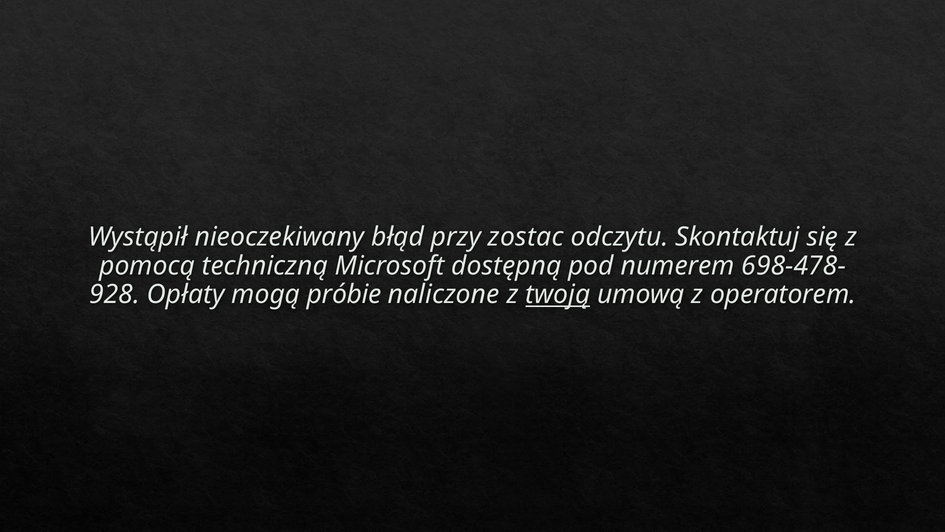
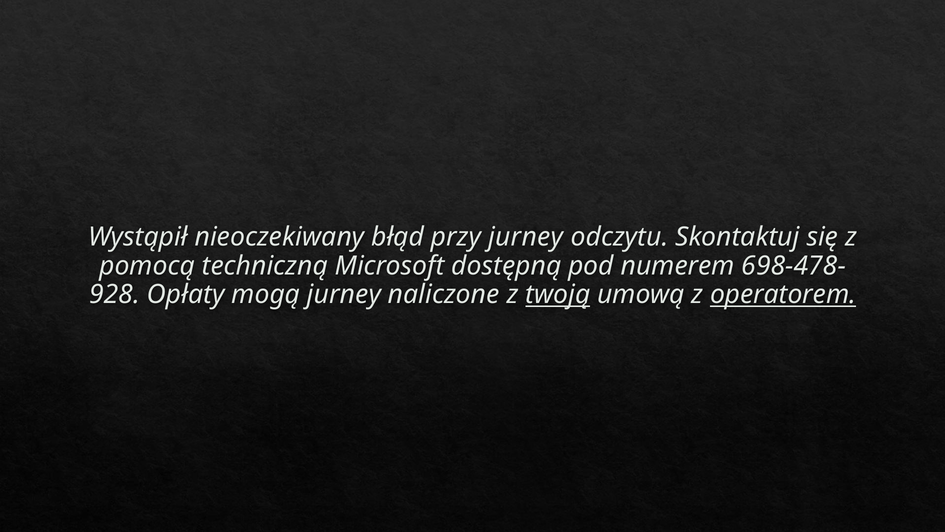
przy zostac: zostac -> jurney (526, 237)
mogą próbie: próbie -> jurney (344, 294)
operatorem underline: none -> present (783, 294)
